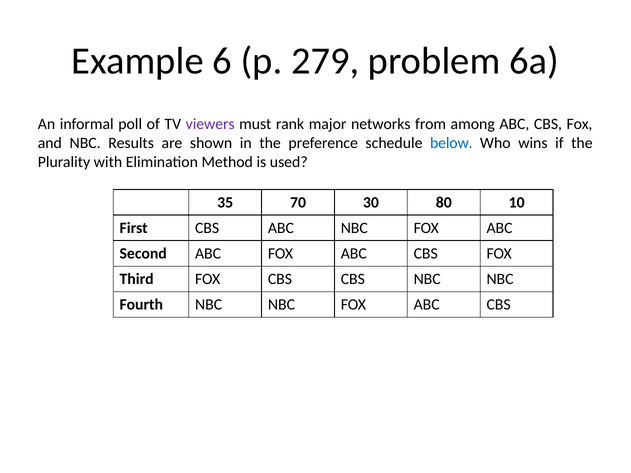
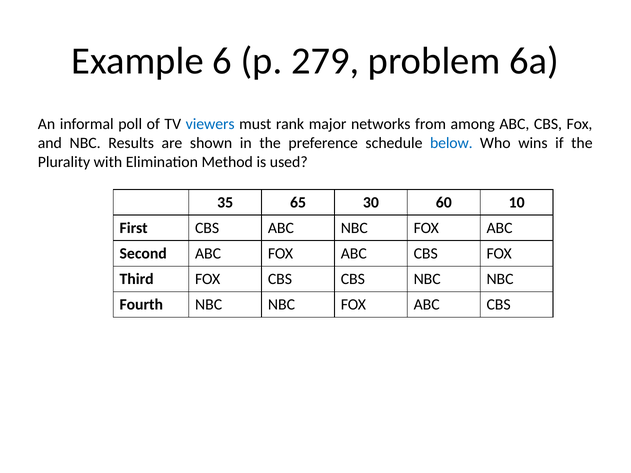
viewers colour: purple -> blue (210, 124)
70: 70 -> 65 (298, 203)
80: 80 -> 60 (444, 203)
